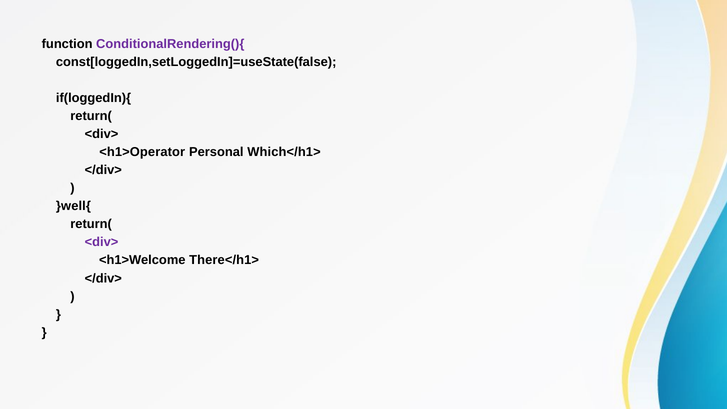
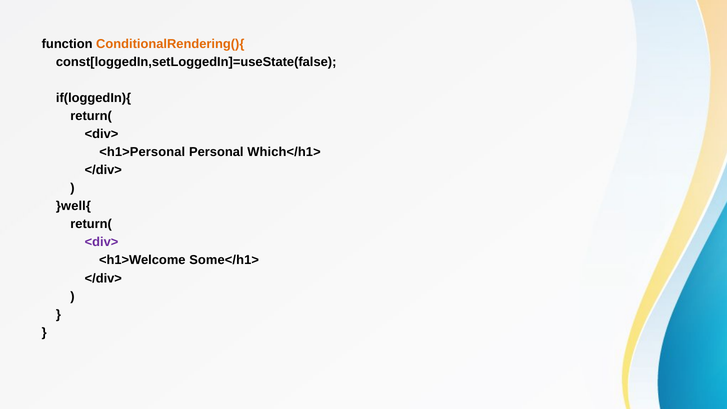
ConditionalRendering(){ colour: purple -> orange (170, 44)
<h1>Operator: <h1>Operator -> <h1>Personal (142, 152)
There</h1>: There</h1> -> Some</h1> (224, 260)
